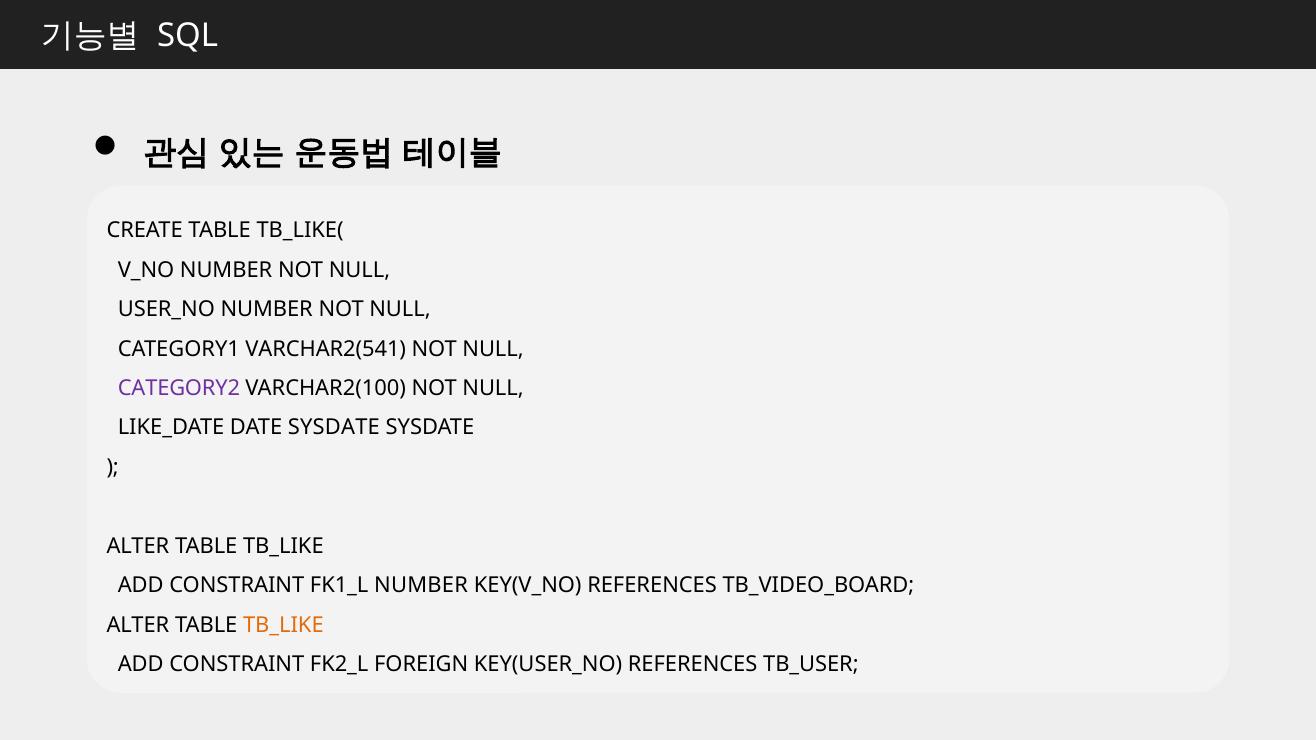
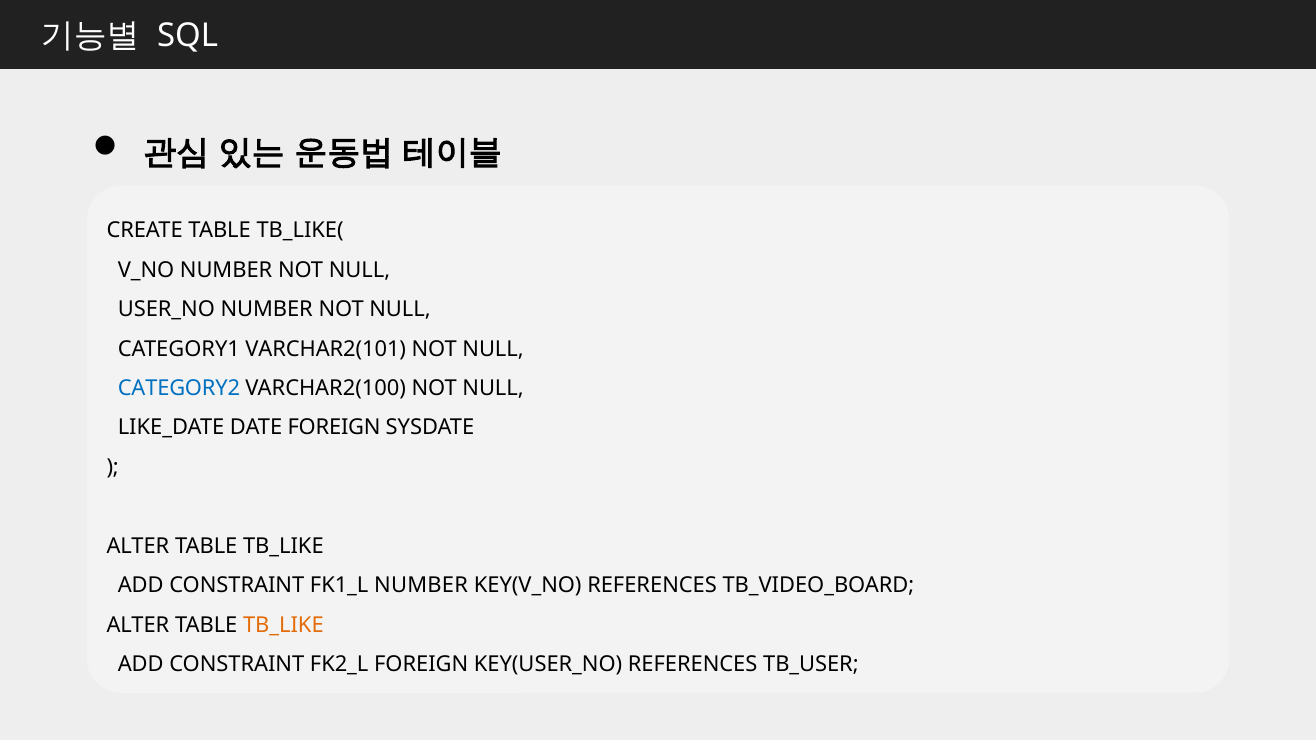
VARCHAR2(541: VARCHAR2(541 -> VARCHAR2(101 (326, 349)
CATEGORY2 colour: purple -> blue (179, 388)
DATE SYSDATE: SYSDATE -> FOREIGN (334, 428)
